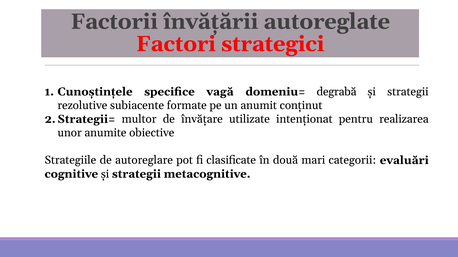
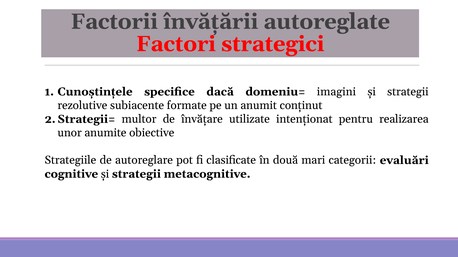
vagă: vagă -> dacă (220, 92)
degrabă: degrabă -> imagini (336, 92)
